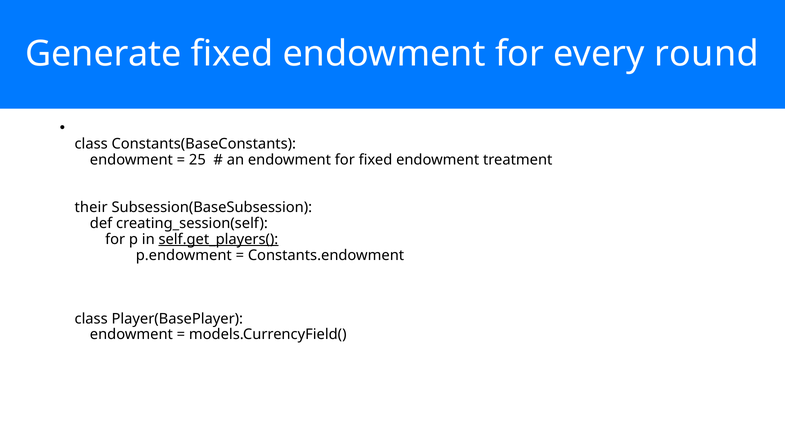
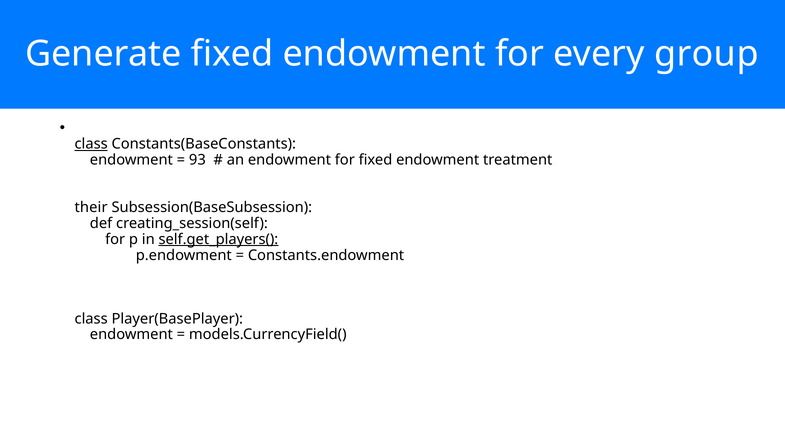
round: round -> group (706, 54)
class underline: none -> present (91, 144)
25: 25 -> 93 (197, 160)
